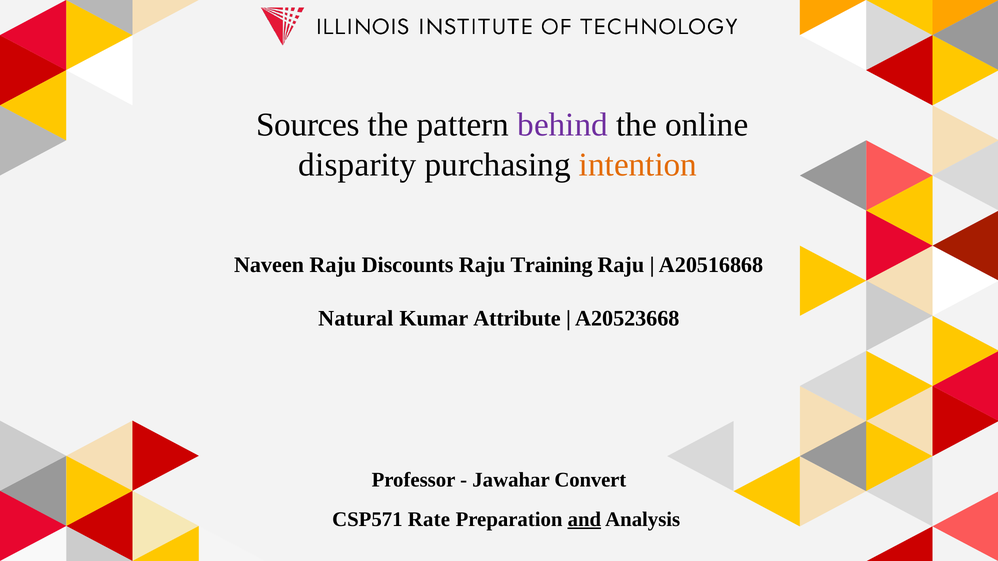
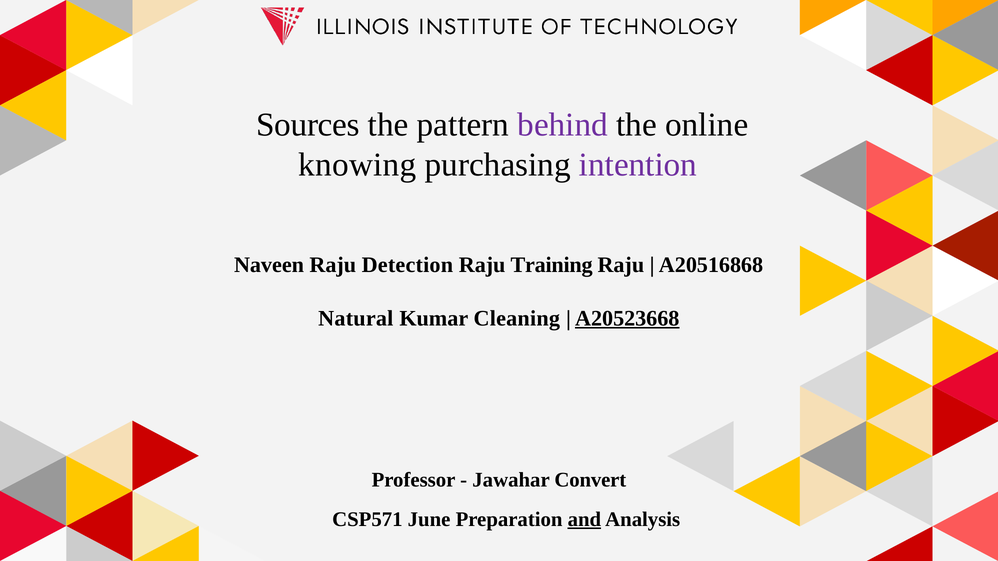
disparity: disparity -> knowing (357, 165)
intention colour: orange -> purple (638, 165)
Discounts: Discounts -> Detection (407, 265)
Attribute: Attribute -> Cleaning (517, 318)
A20523668 underline: none -> present (627, 318)
Rate: Rate -> June (429, 520)
